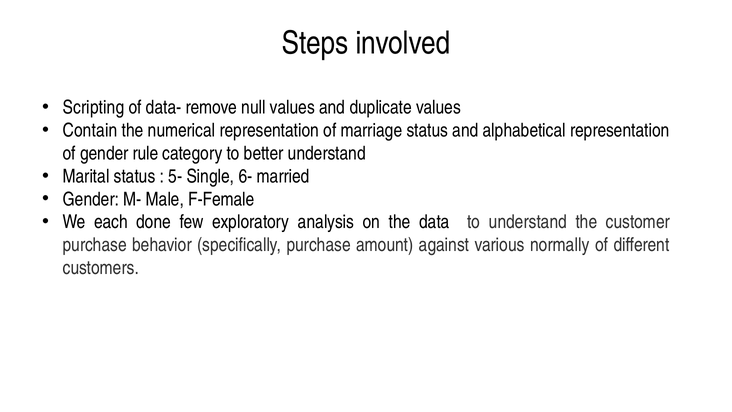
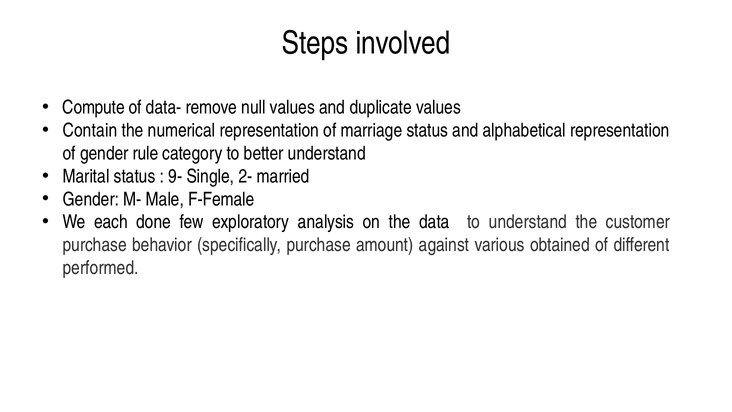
Scripting: Scripting -> Compute (94, 108)
5-: 5- -> 9- (175, 176)
6-: 6- -> 2- (246, 176)
normally: normally -> obtained (560, 245)
customers: customers -> performed (101, 268)
